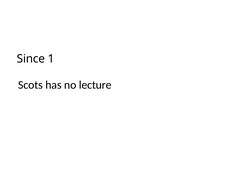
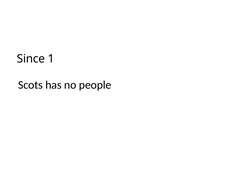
lecture: lecture -> people (95, 85)
